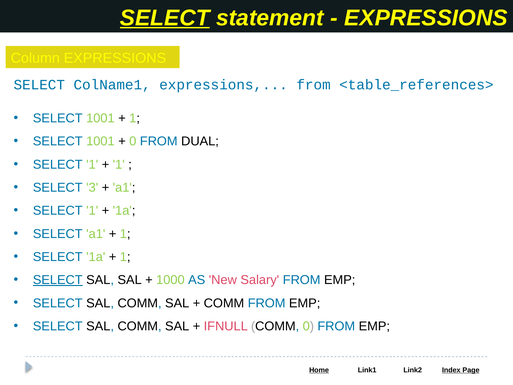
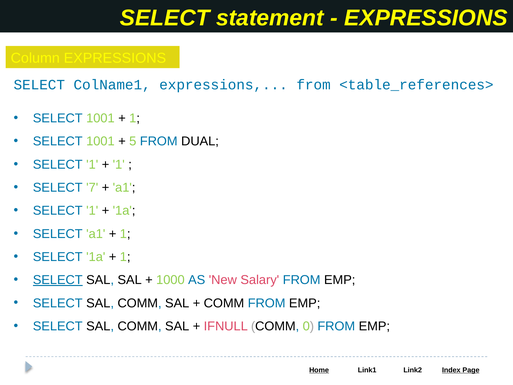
SELECT underline: present -> none (165, 18)
0: 0 -> 5 (133, 141)
3: 3 -> 7 (92, 187)
